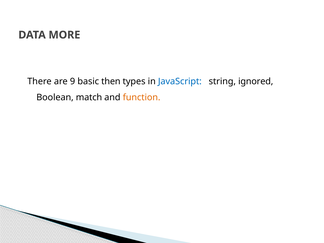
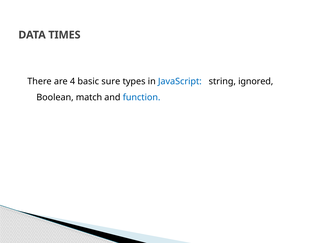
MORE: MORE -> TIMES (64, 35)
9: 9 -> 4 (73, 81)
then: then -> sure (111, 81)
function colour: orange -> blue (142, 98)
